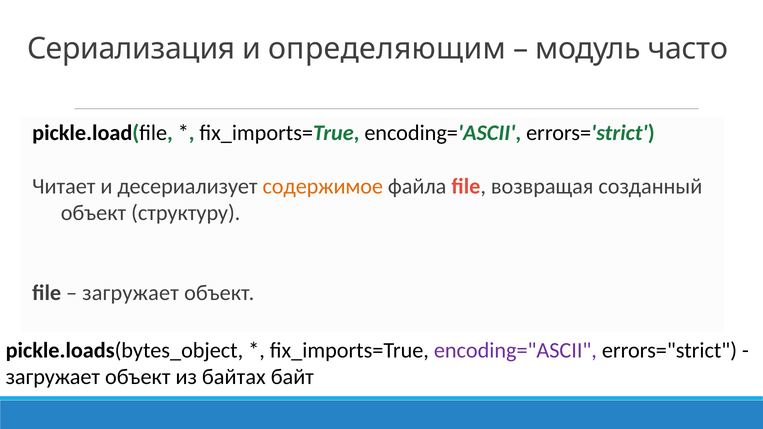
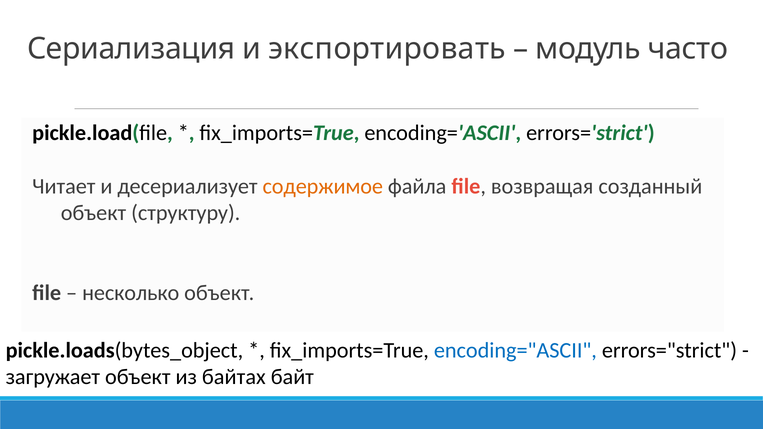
определяющим: определяющим -> экспортировать (387, 49)
загружает: загружает -> несколько (131, 293)
encoding="ASCII colour: purple -> blue (515, 350)
